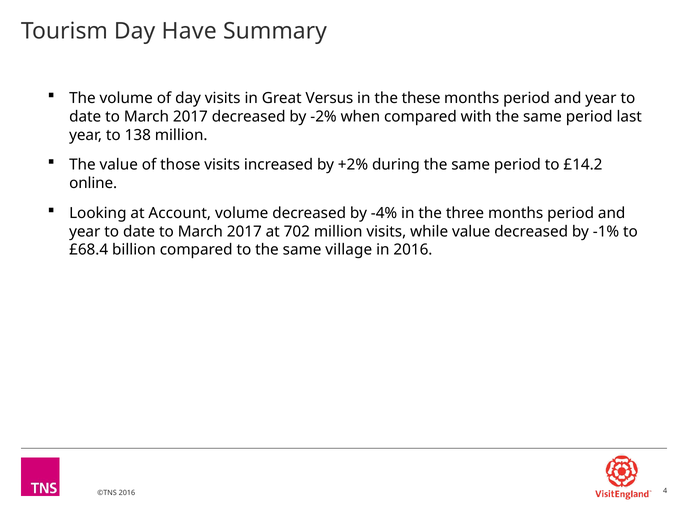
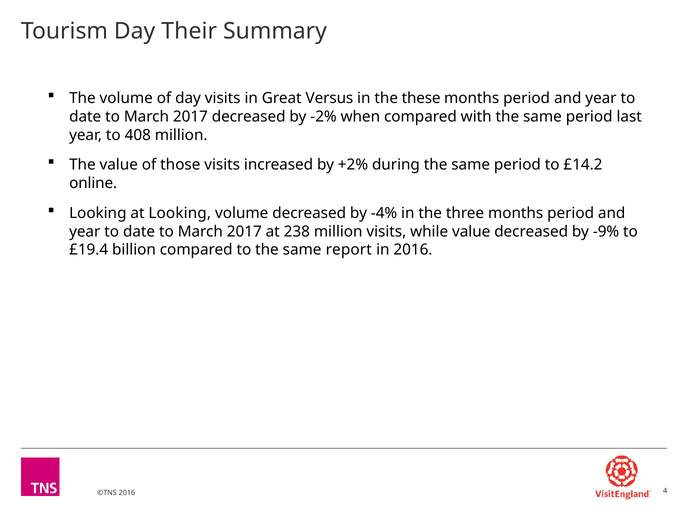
Have: Have -> Their (189, 31)
138: 138 -> 408 (138, 135)
at Account: Account -> Looking (180, 213)
702: 702 -> 238 (297, 231)
-1%: -1% -> -9% (606, 231)
£68.4: £68.4 -> £19.4 (89, 250)
village: village -> report (349, 250)
